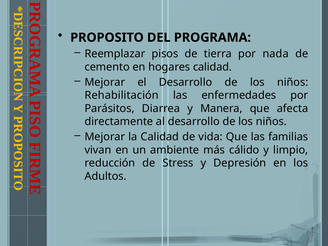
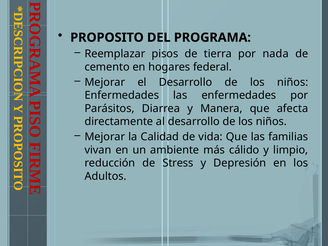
hogares calidad: calidad -> federal (212, 67)
Rehabilitación: Rehabilitación -> Enfermedades (122, 95)
